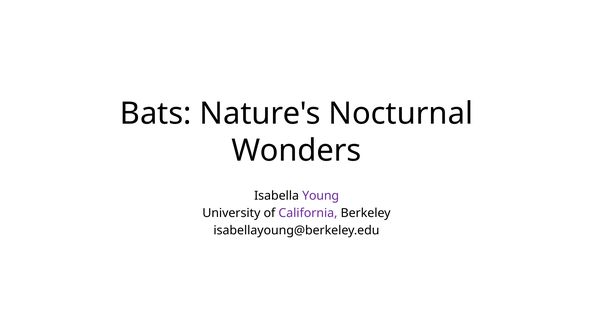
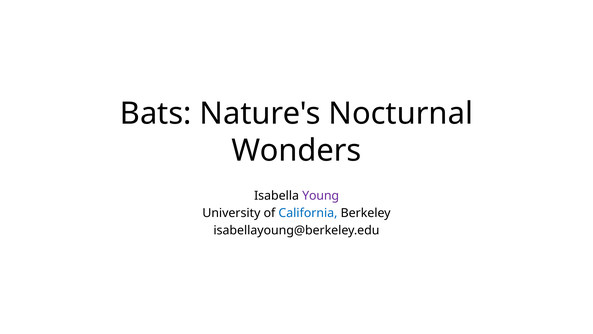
California colour: purple -> blue (308, 213)
